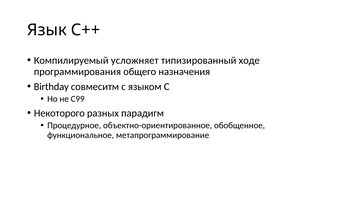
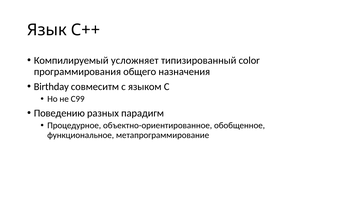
ходе: ходе -> color (249, 60)
Некоторого: Некоторого -> Поведению (59, 113)
